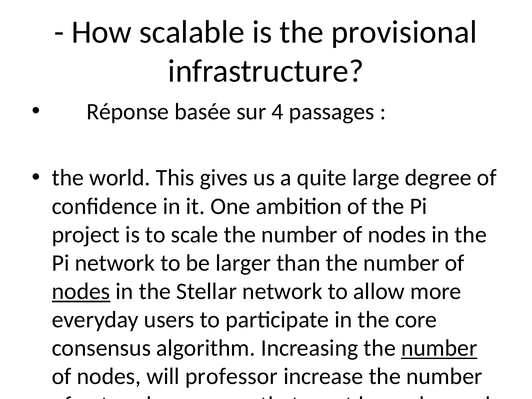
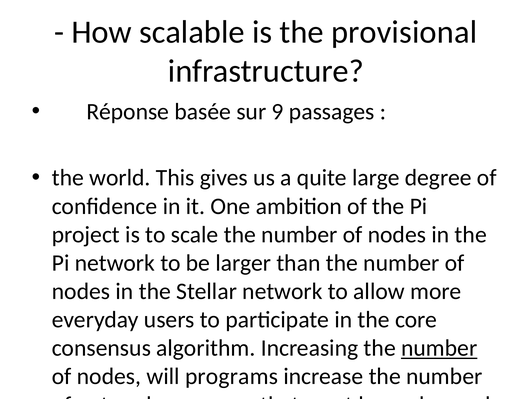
4: 4 -> 9 (278, 112)
nodes underline: present -> none (81, 291)
professor: professor -> programs (231, 376)
